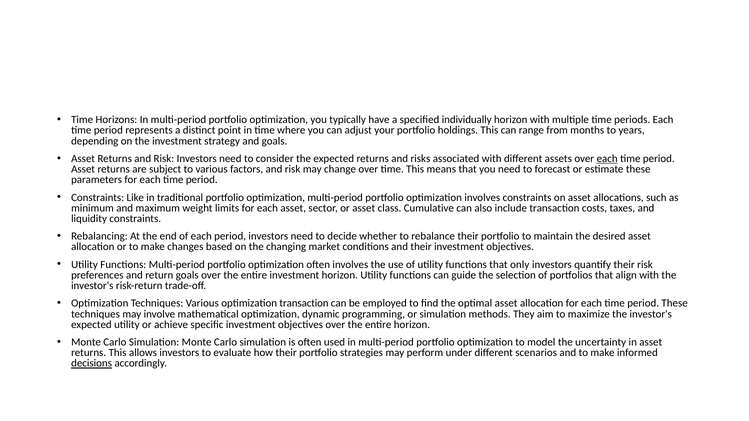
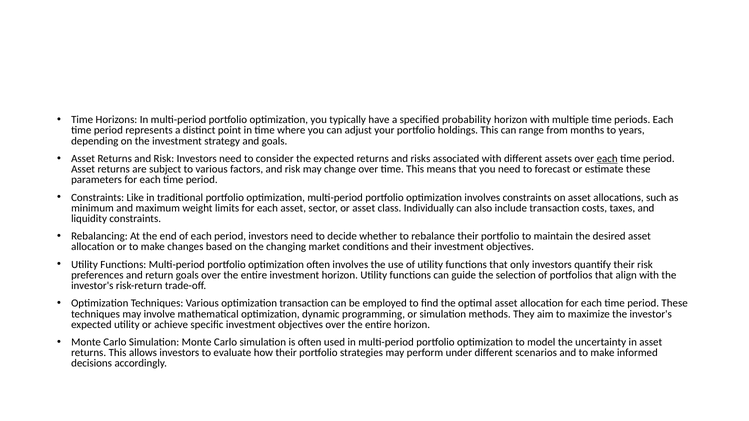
individually: individually -> probability (467, 120)
Cumulative: Cumulative -> Individually (429, 208)
decisions underline: present -> none (92, 364)
